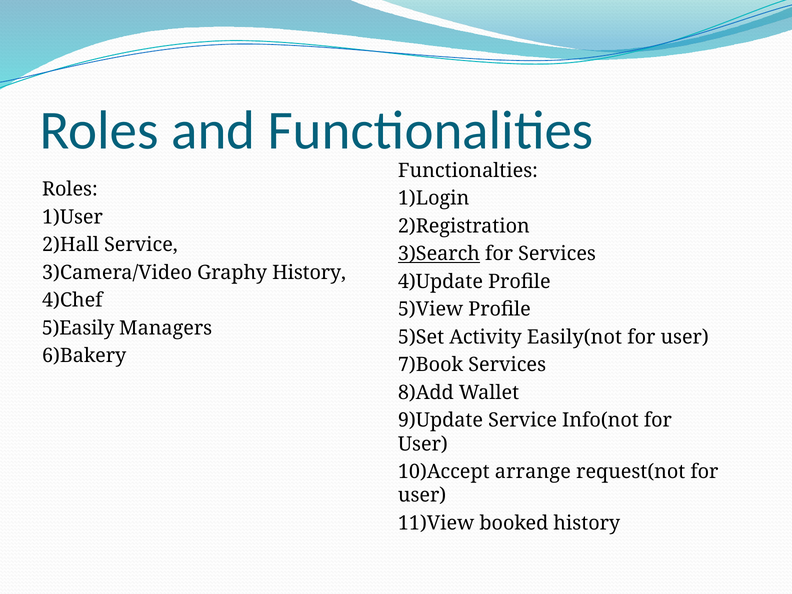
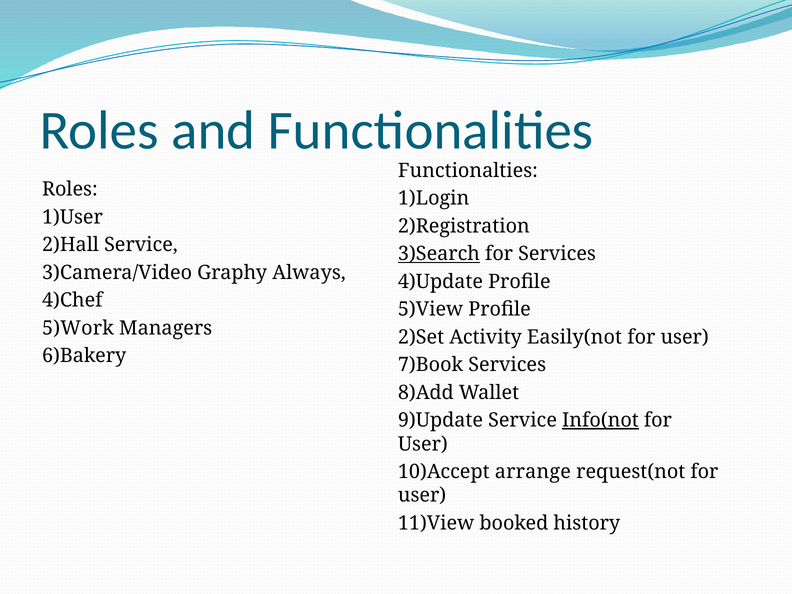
Graphy History: History -> Always (309, 273)
5)Easily: 5)Easily -> 5)Work (78, 328)
5)Set: 5)Set -> 2)Set (421, 337)
Info(not underline: none -> present (600, 420)
